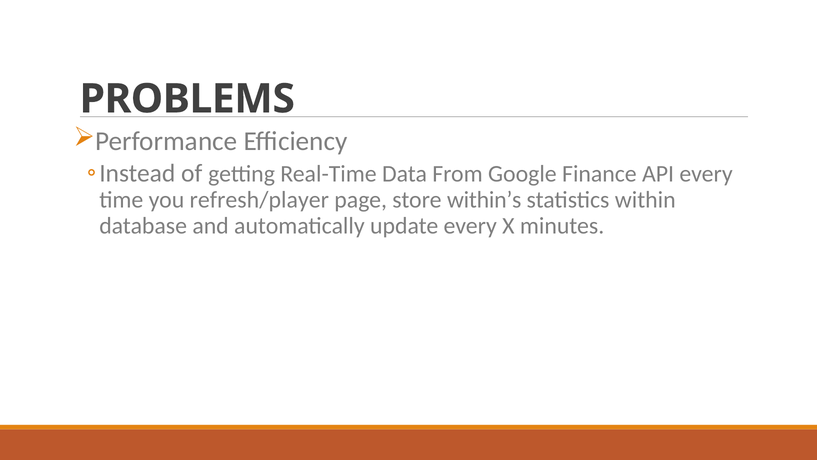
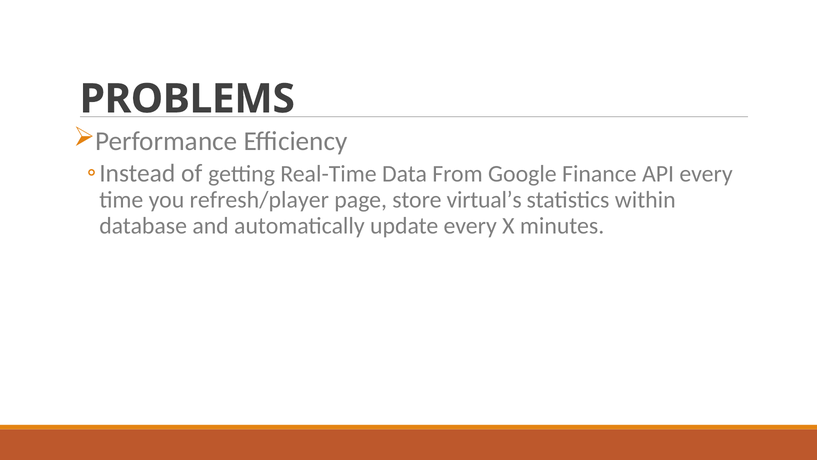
within’s: within’s -> virtual’s (484, 200)
